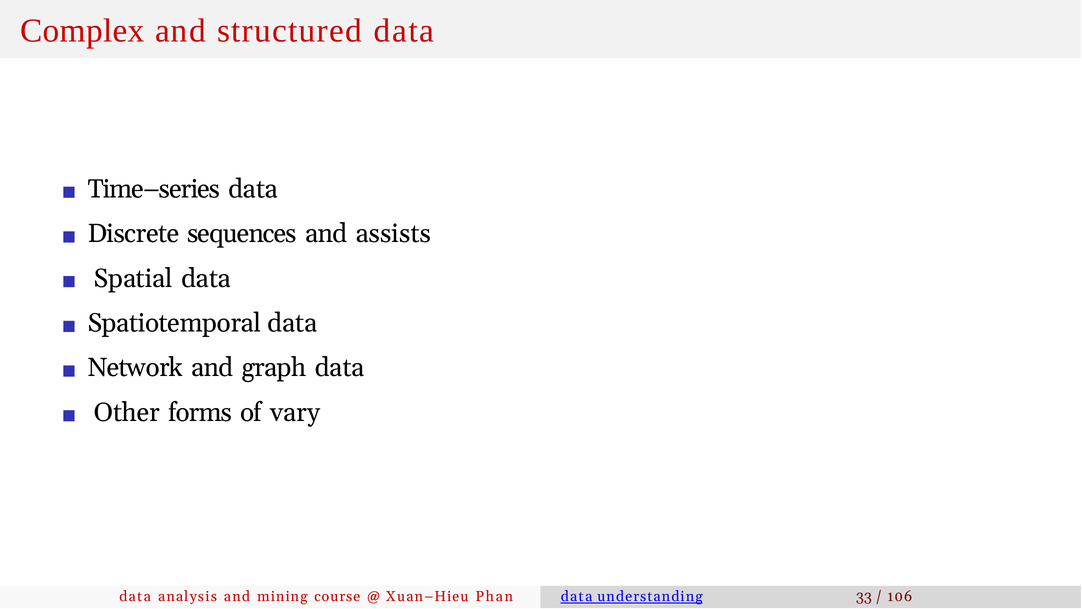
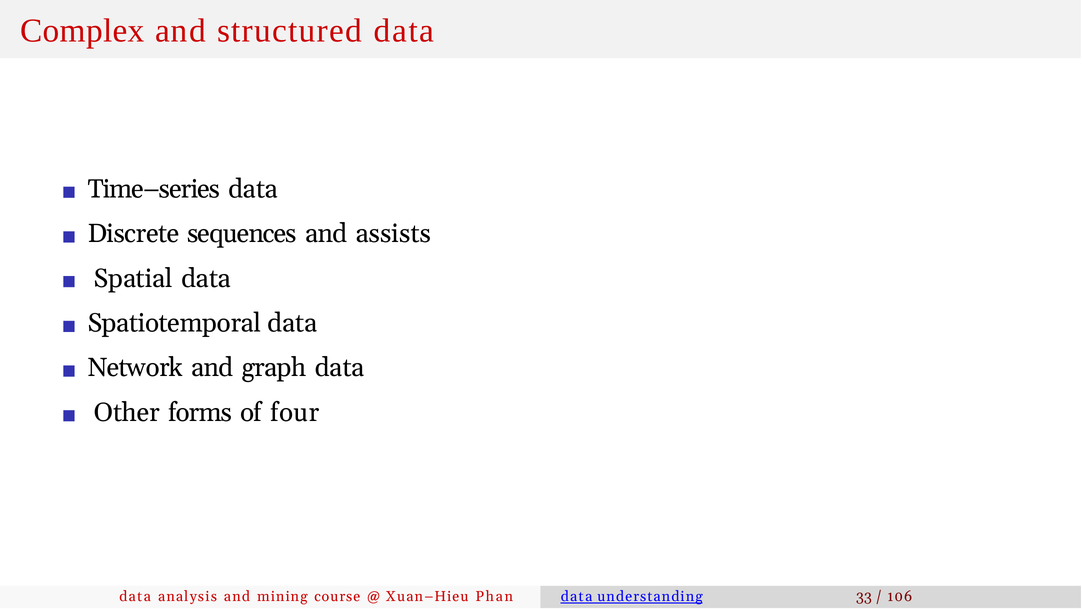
vary: vary -> four (295, 412)
